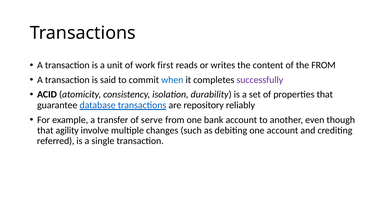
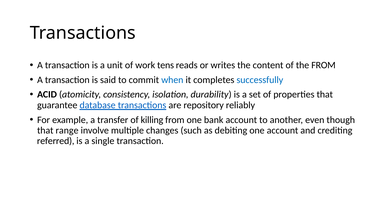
first: first -> tens (166, 65)
successfully colour: purple -> blue (260, 80)
serve: serve -> killing (152, 120)
agility: agility -> range (67, 130)
